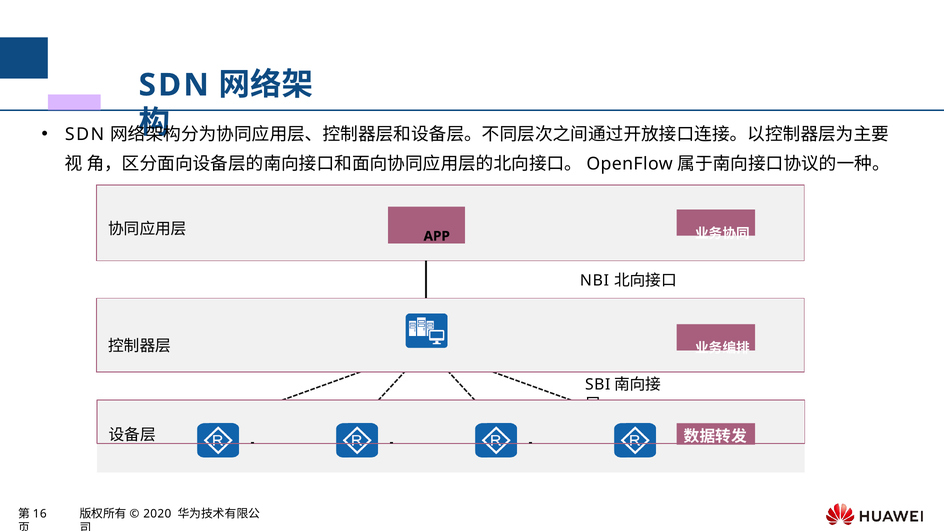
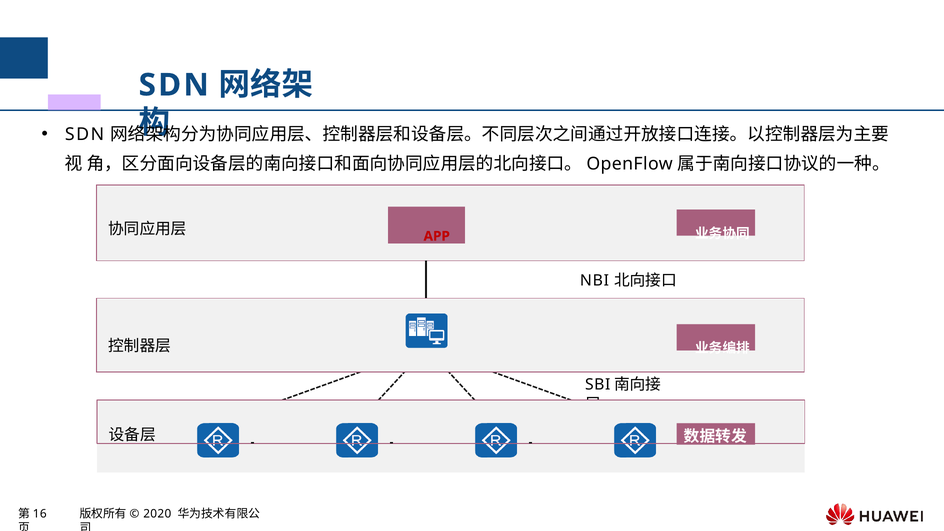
APP colour: black -> red (437, 236)
